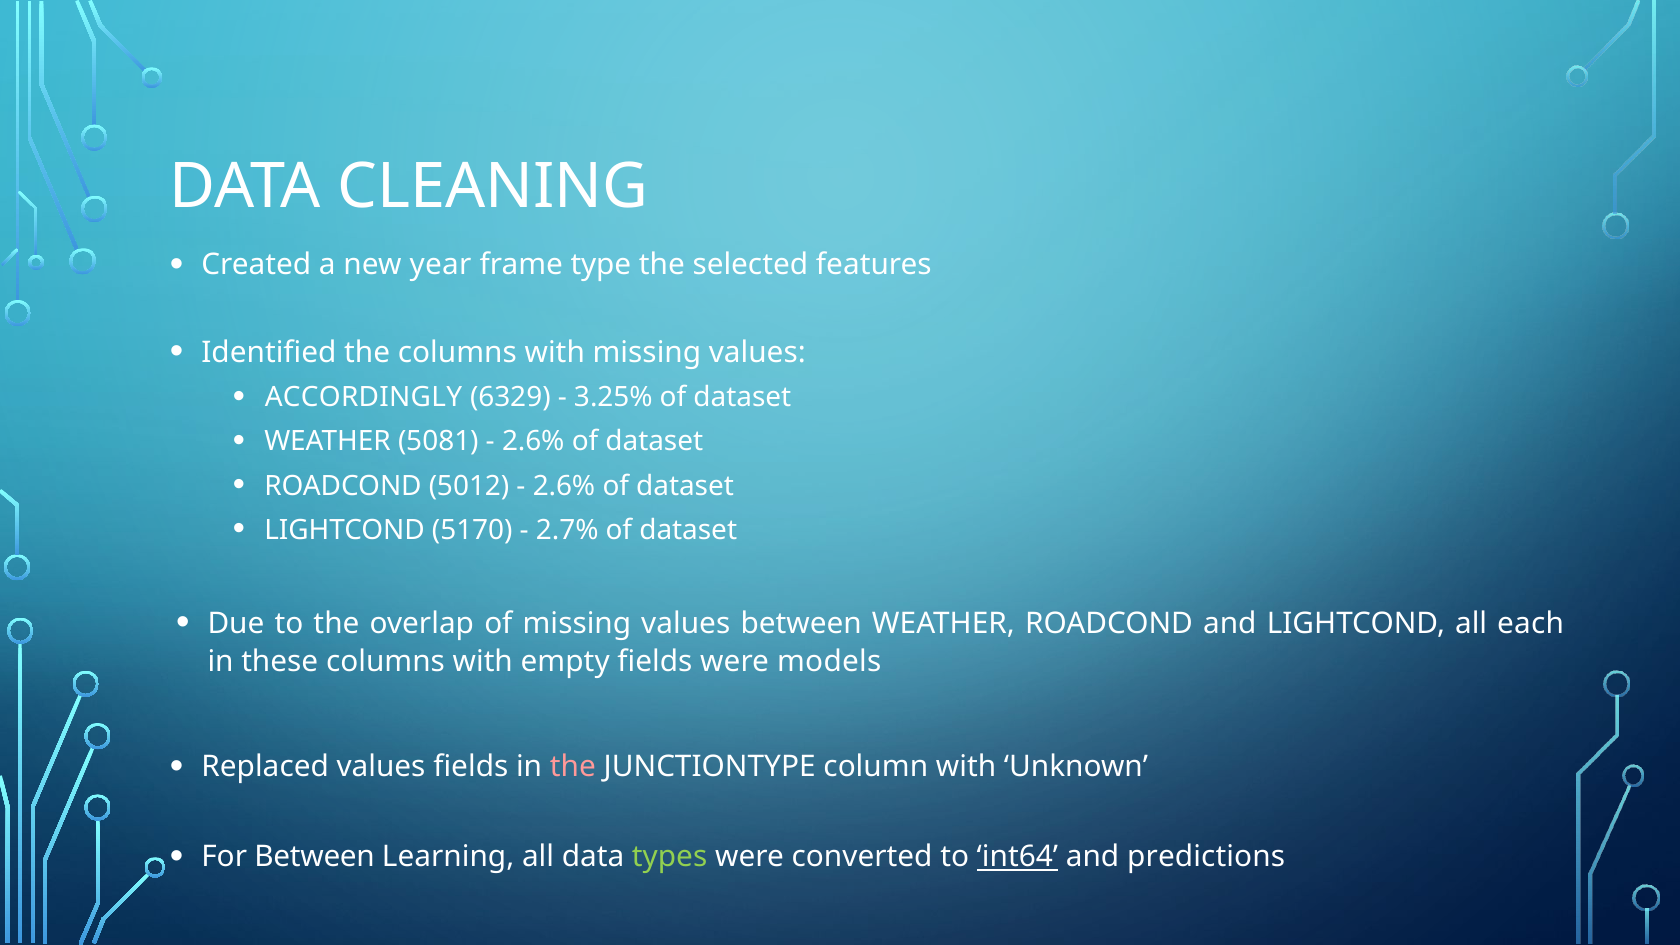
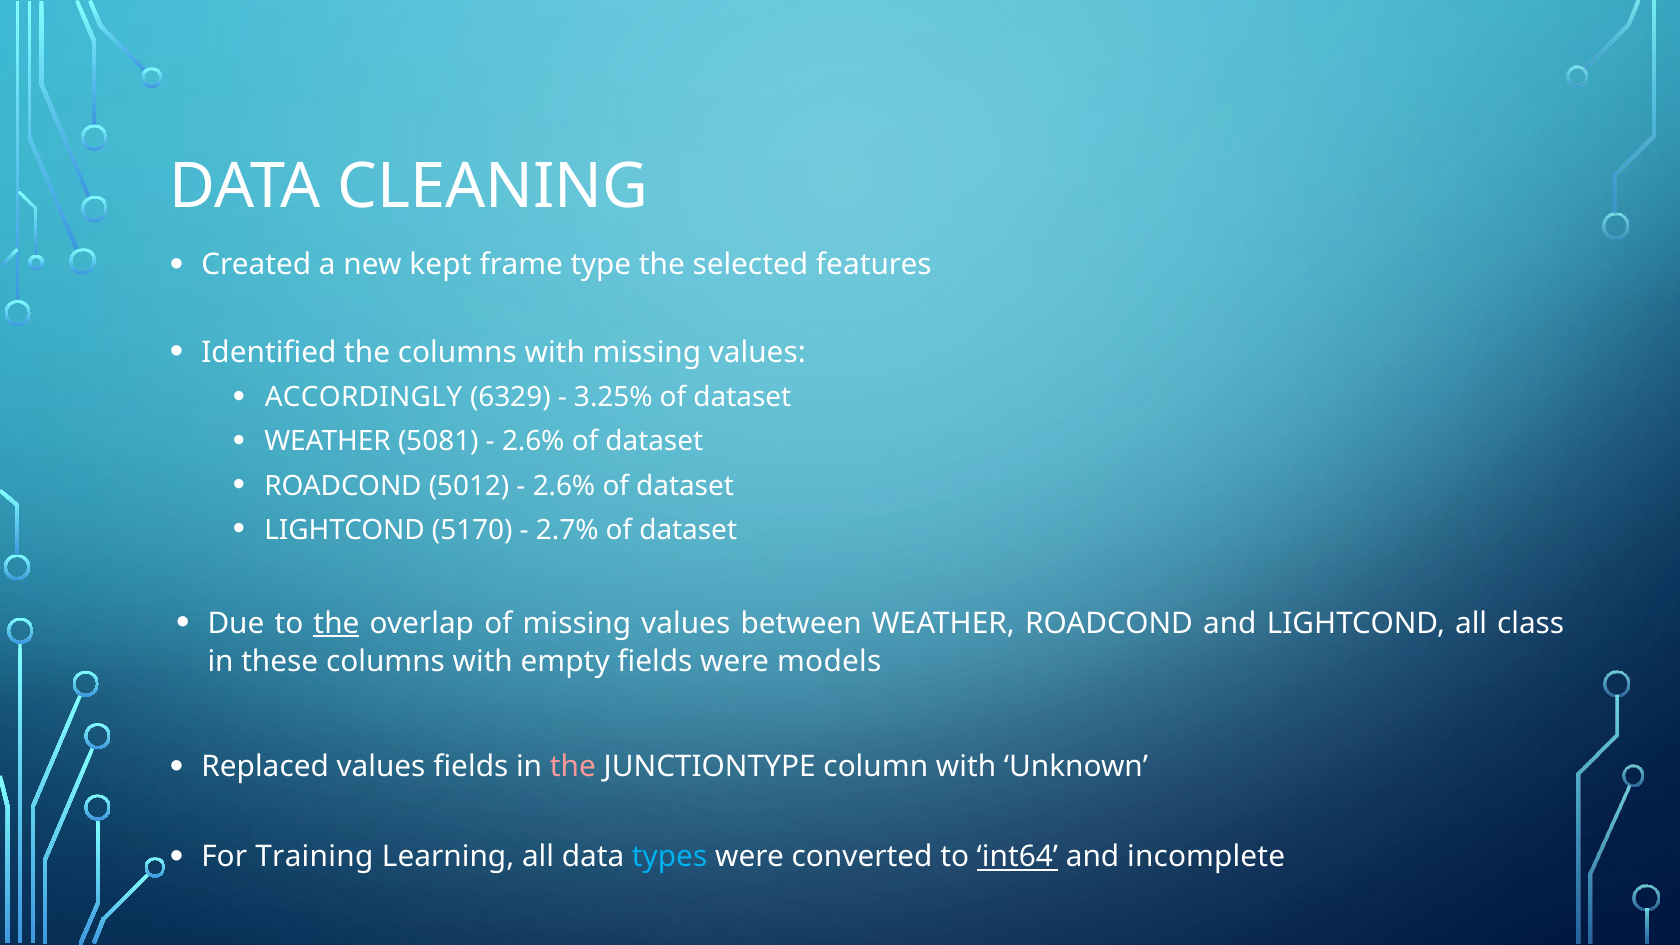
year: year -> kept (441, 265)
the underline: none -> present (336, 623)
each: each -> class (1531, 623)
For Between: Between -> Training (314, 857)
types colour: light green -> light blue (670, 857)
predictions: predictions -> incomplete (1206, 857)
